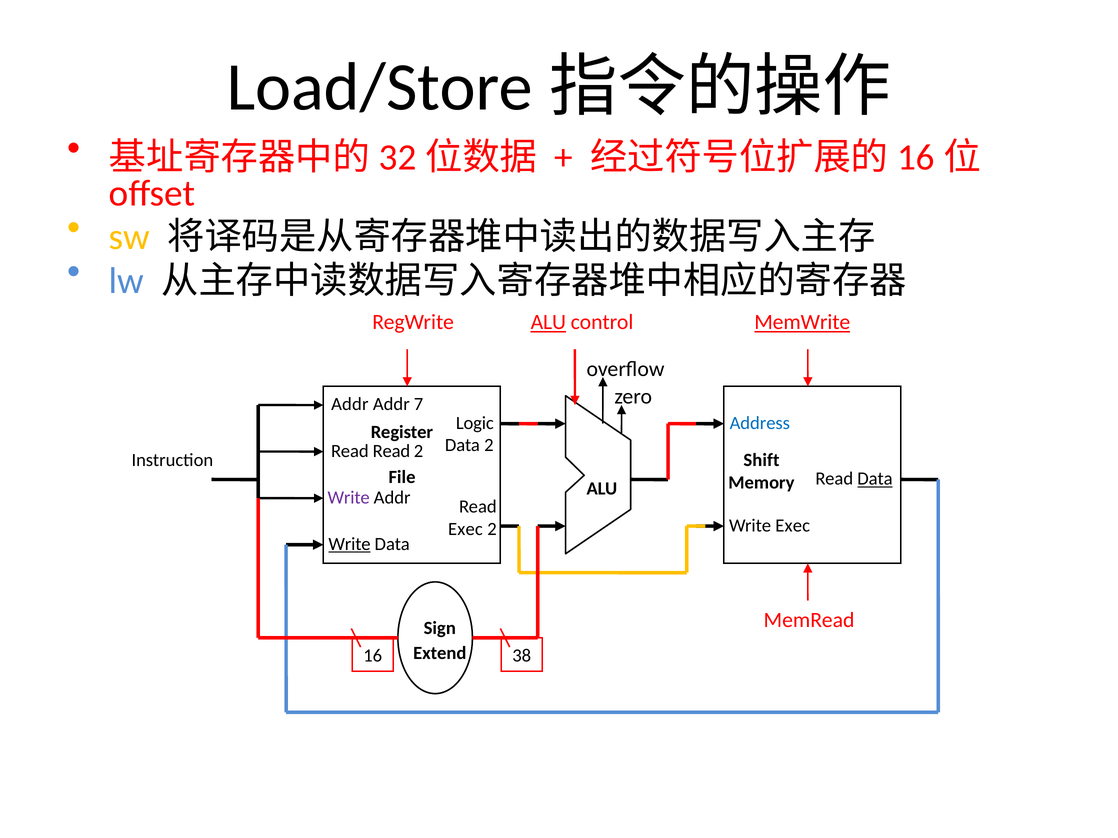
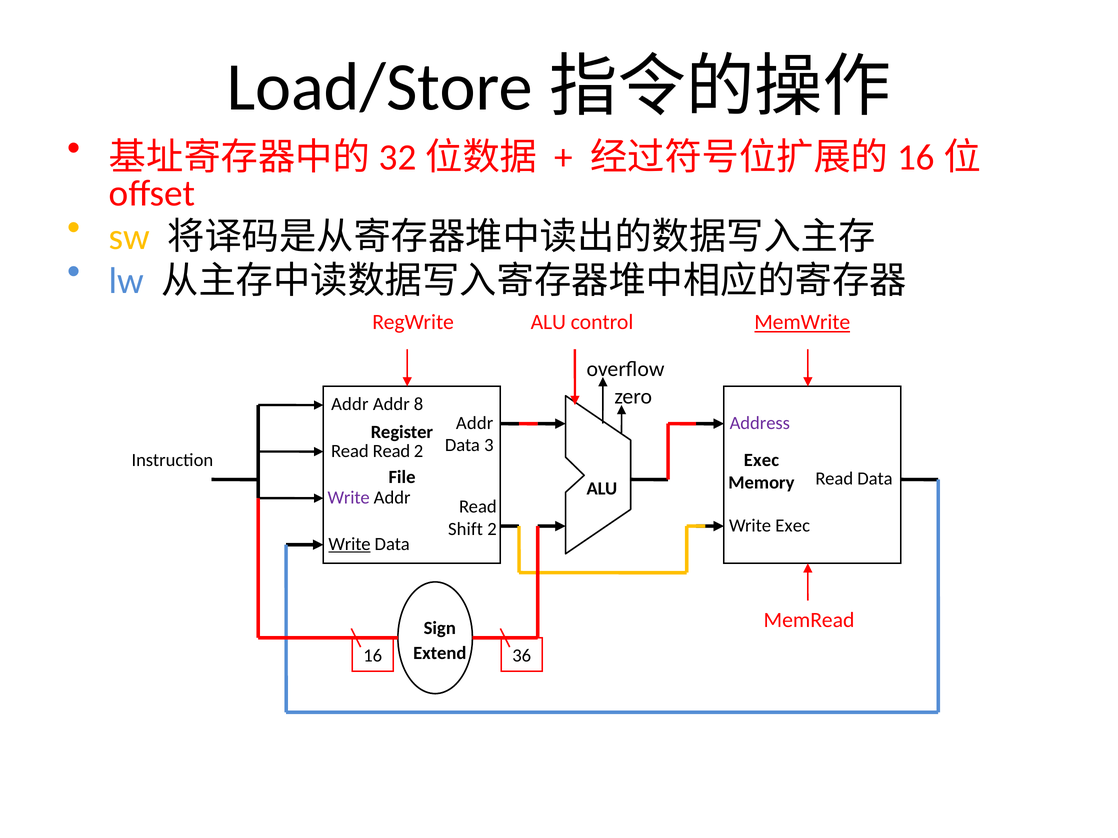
ALU underline: present -> none (548, 322)
7: 7 -> 8 (419, 405)
Logic: Logic -> Addr (475, 423)
Address colour: blue -> purple (760, 423)
Data 2: 2 -> 3 (489, 446)
Shift: Shift -> Exec (761, 460)
Data underline: present -> none (875, 479)
Exec: Exec -> Shift (465, 529)
38: 38 -> 36 (522, 656)
